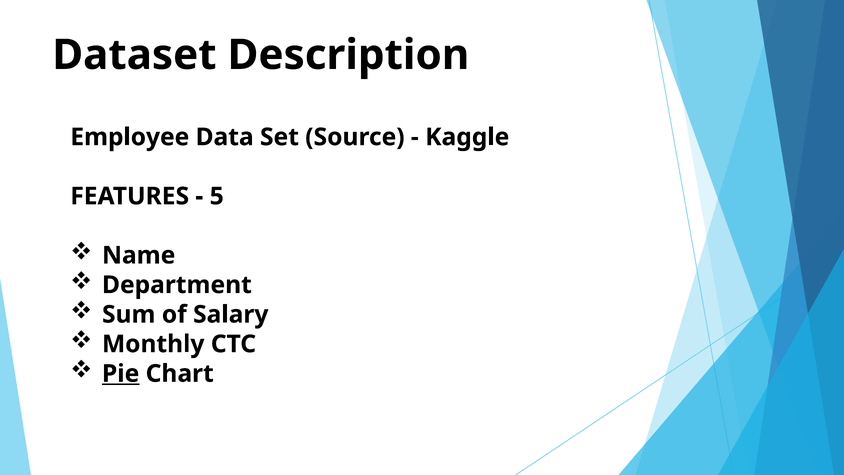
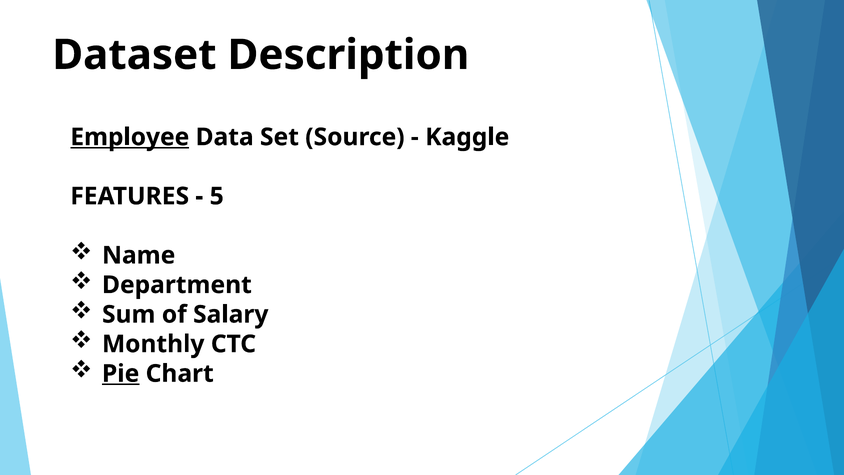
Employee underline: none -> present (130, 137)
